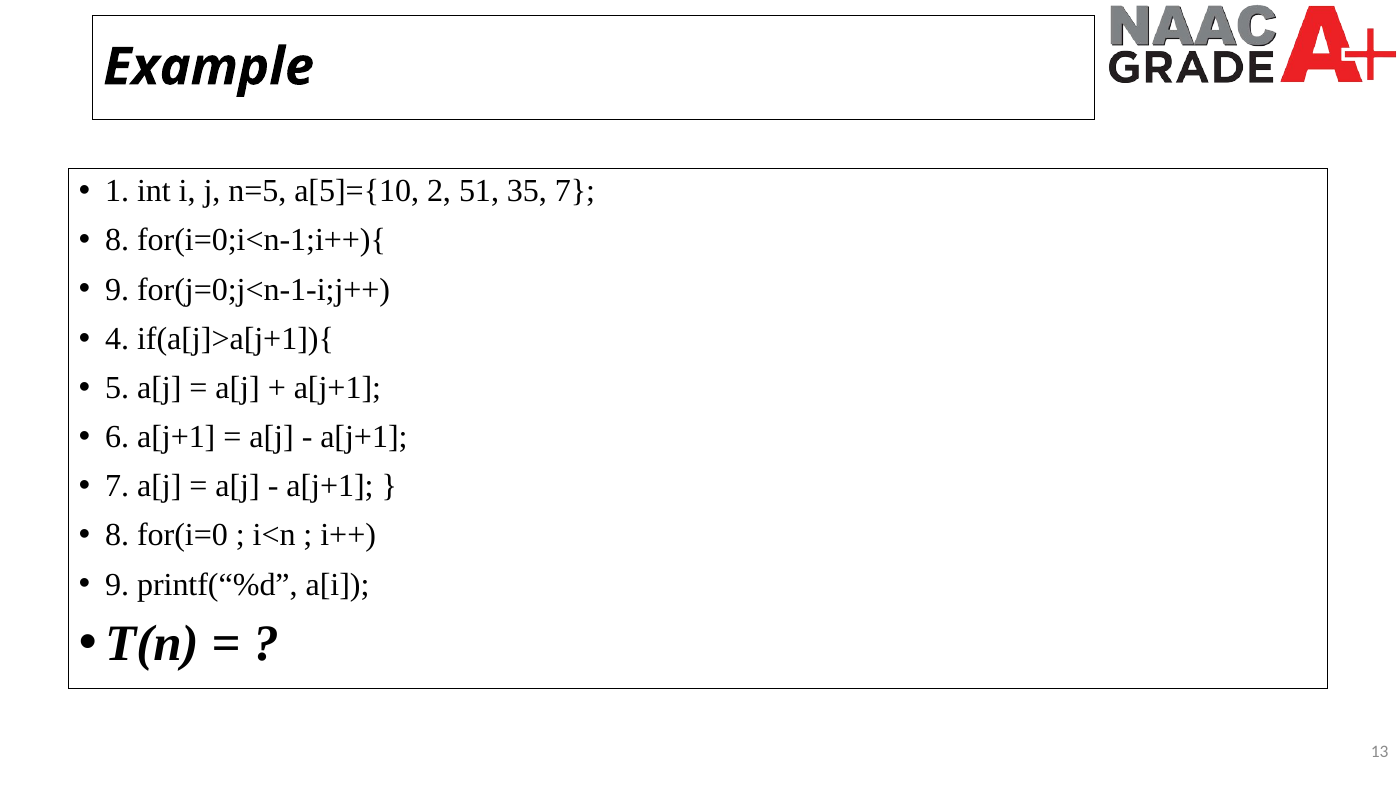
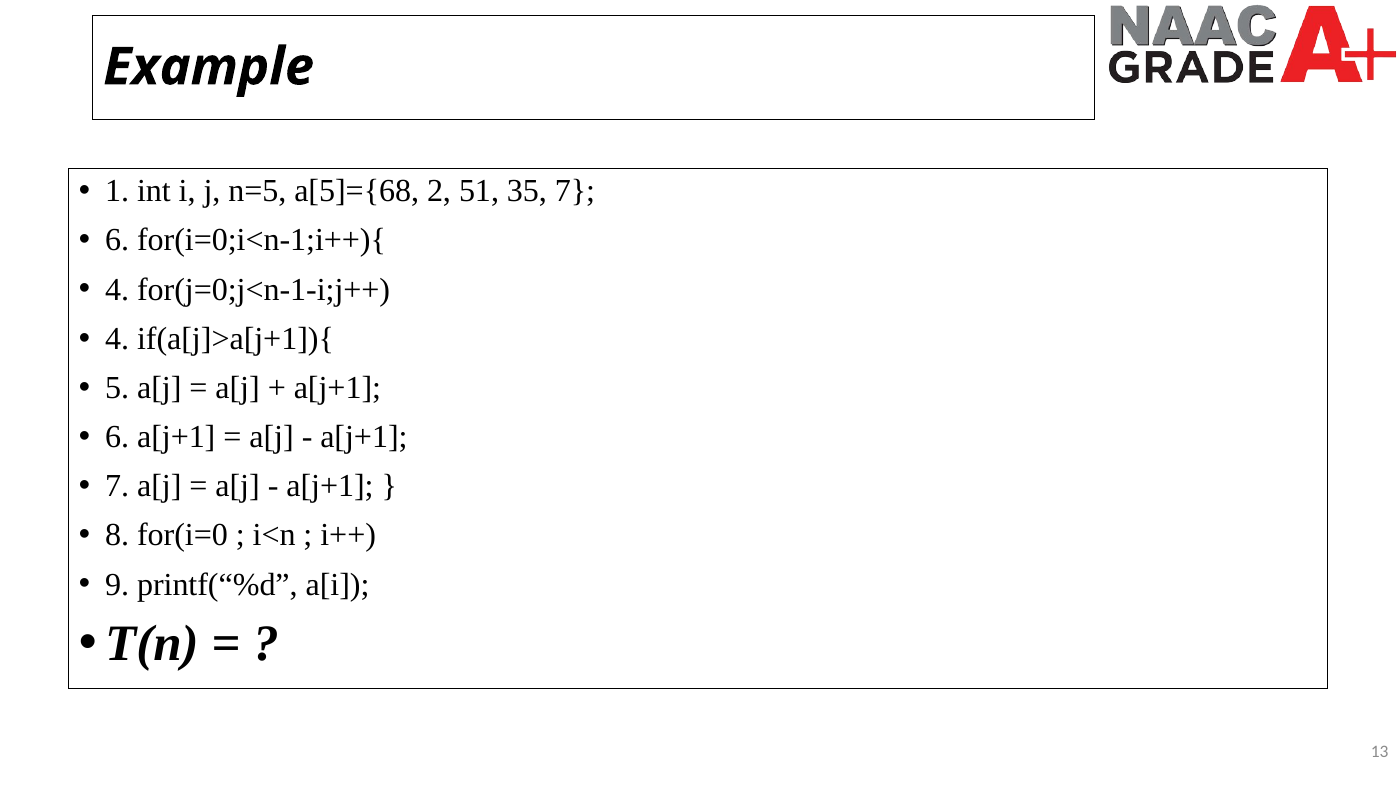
a[5]={10: a[5]={10 -> a[5]={68 (357, 191)
8: 8 -> 6 (117, 240)
9: 9 -> 4 (117, 289)
